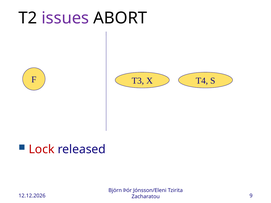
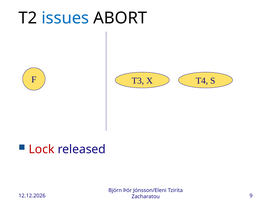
issues colour: purple -> blue (65, 18)
